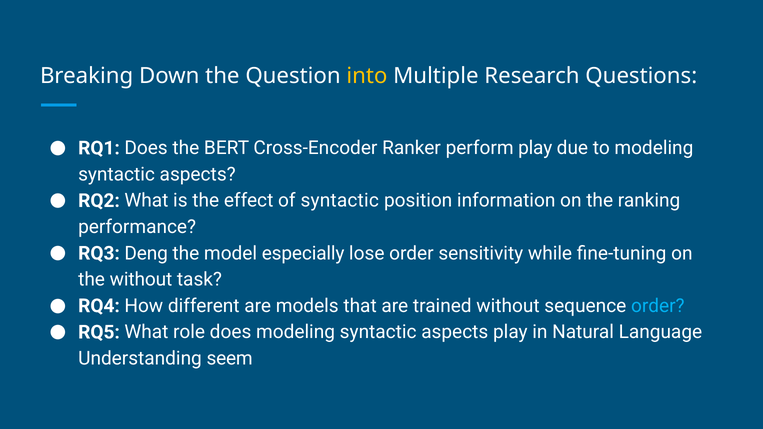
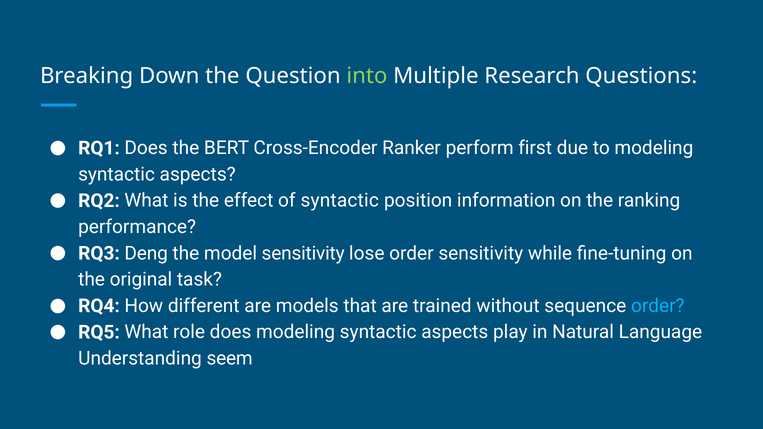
into colour: yellow -> light green (367, 76)
perform play: play -> first (535, 148)
model especially: especially -> sensitivity (303, 253)
the without: without -> original (141, 280)
